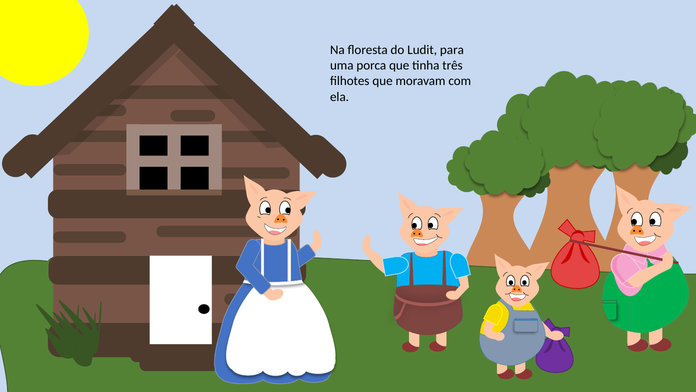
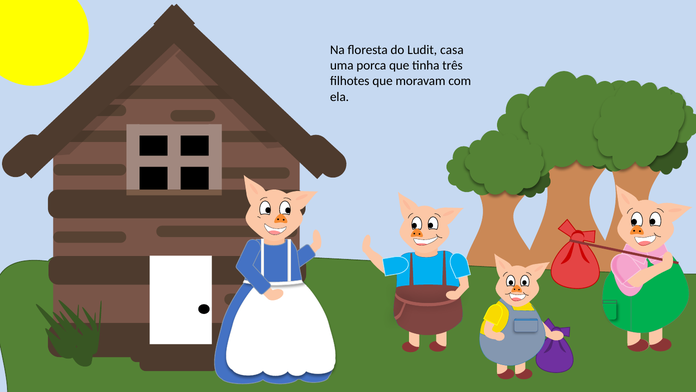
para: para -> casa (452, 50)
